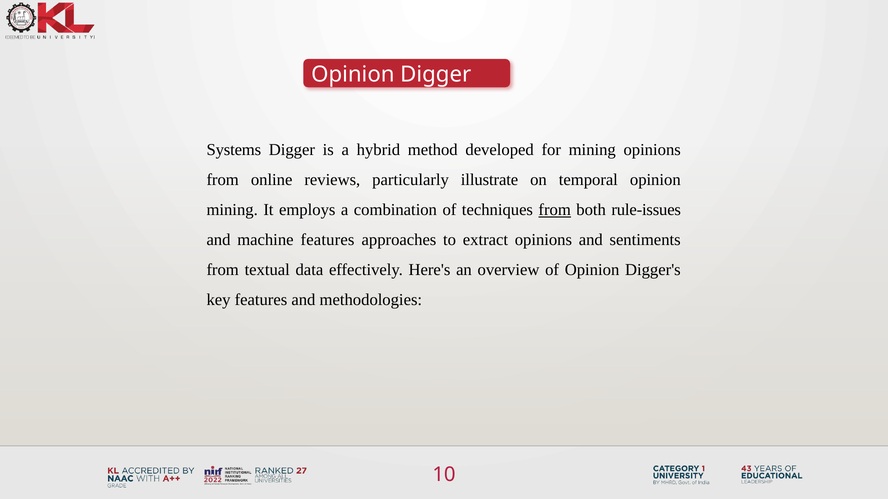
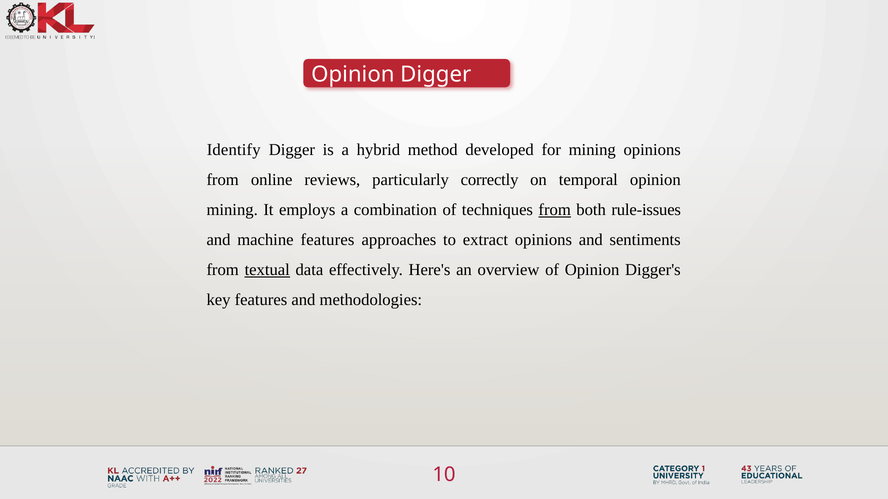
Systems: Systems -> Identify (234, 150)
illustrate: illustrate -> correctly (490, 180)
textual underline: none -> present (267, 270)
